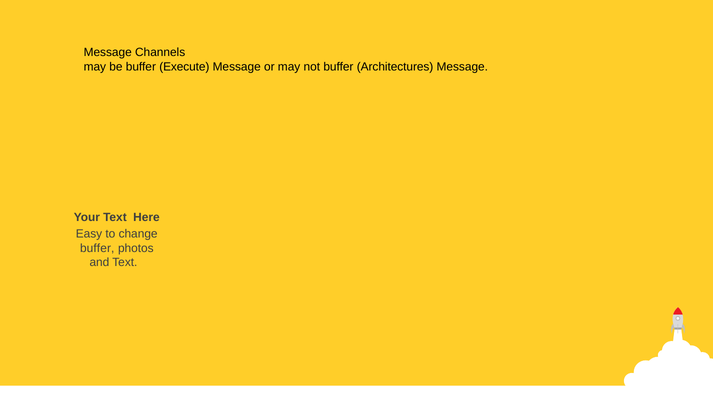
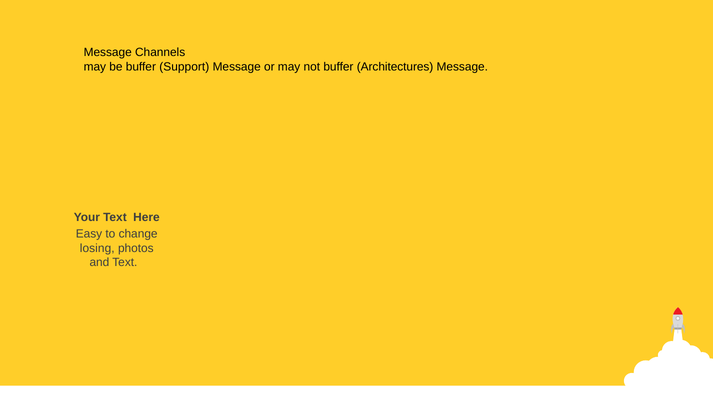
Execute: Execute -> Support (184, 67)
buffer: buffer -> losing (97, 248)
